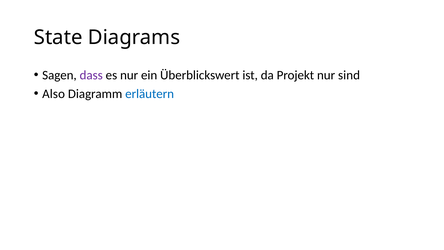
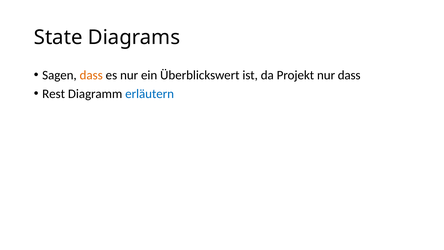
dass colour: purple -> orange (91, 75)
nur sind: sind -> dass (349, 75)
Also: Also -> Rest (54, 94)
